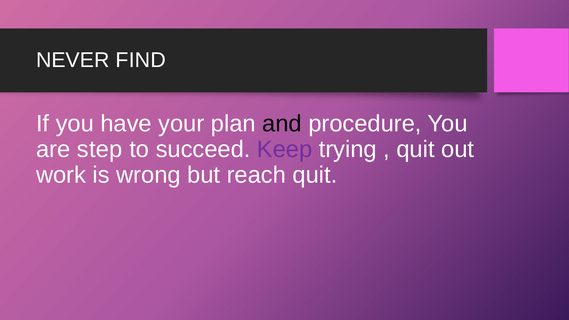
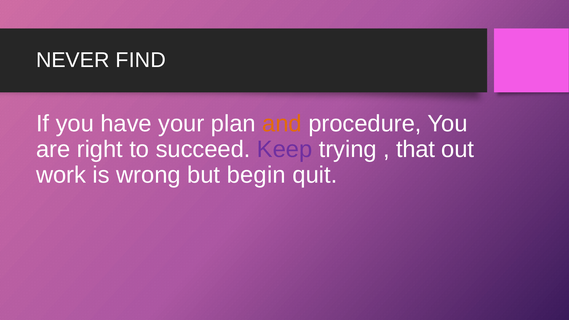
and colour: black -> orange (282, 124)
step: step -> right (100, 149)
quit: quit -> that (416, 149)
reach: reach -> begin (256, 175)
